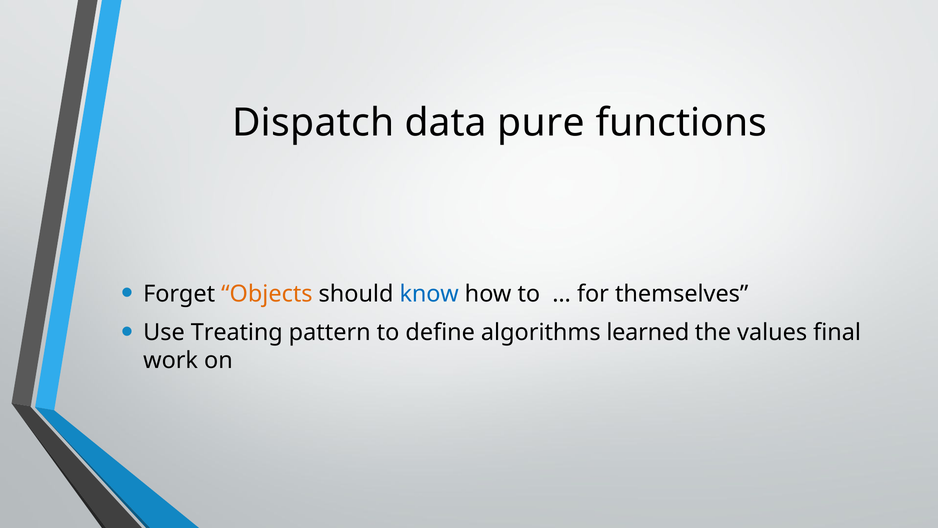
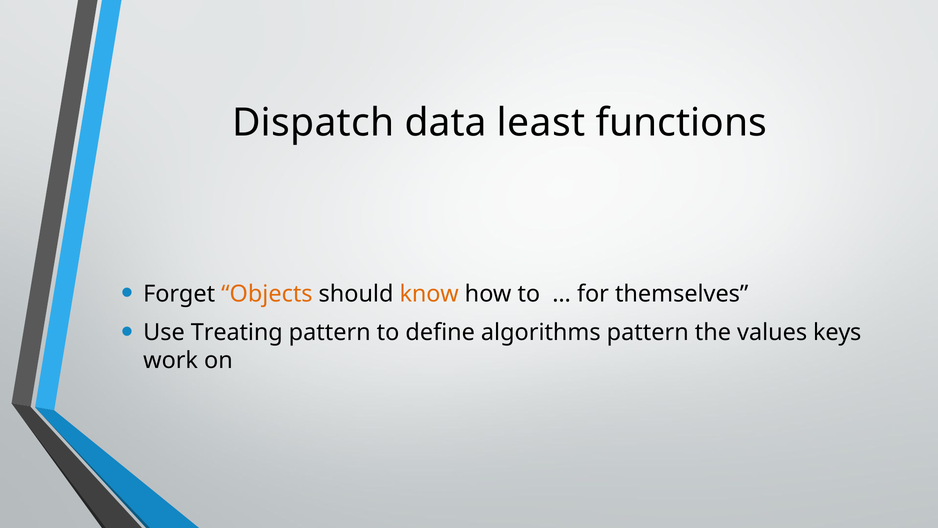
pure: pure -> least (541, 123)
know colour: blue -> orange (429, 294)
algorithms learned: learned -> pattern (648, 332)
final: final -> keys (837, 332)
